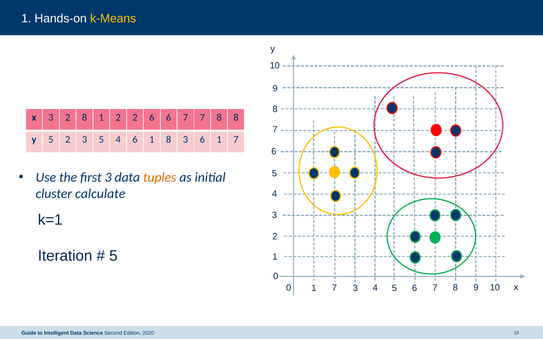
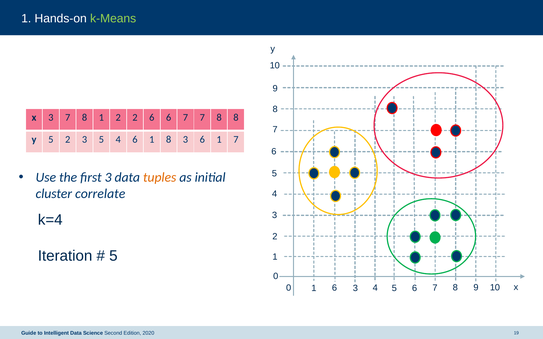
k-Means colour: yellow -> light green (113, 18)
3 2: 2 -> 7 (68, 118)
calculate: calculate -> correlate (100, 194)
k=1: k=1 -> k=4 (50, 220)
0 1 7: 7 -> 6 (334, 288)
